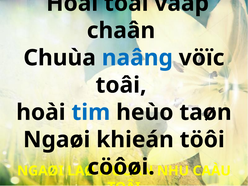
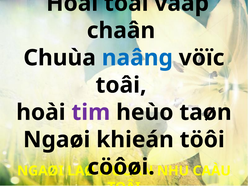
tim colour: blue -> purple (91, 112)
